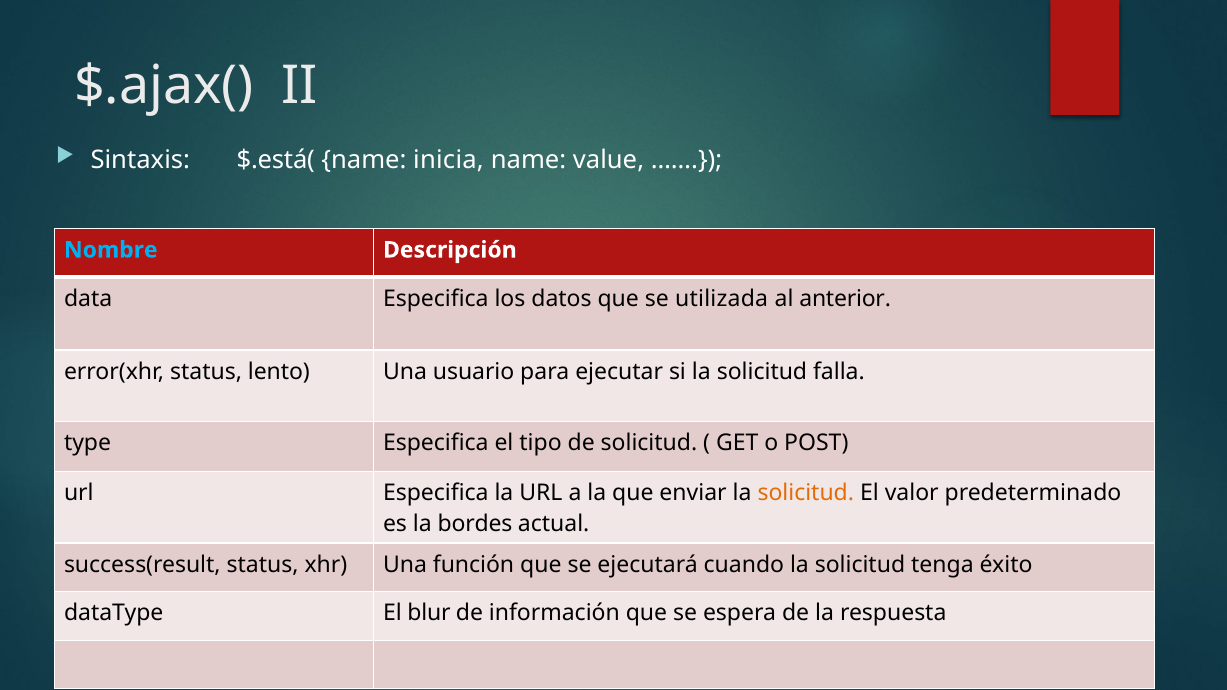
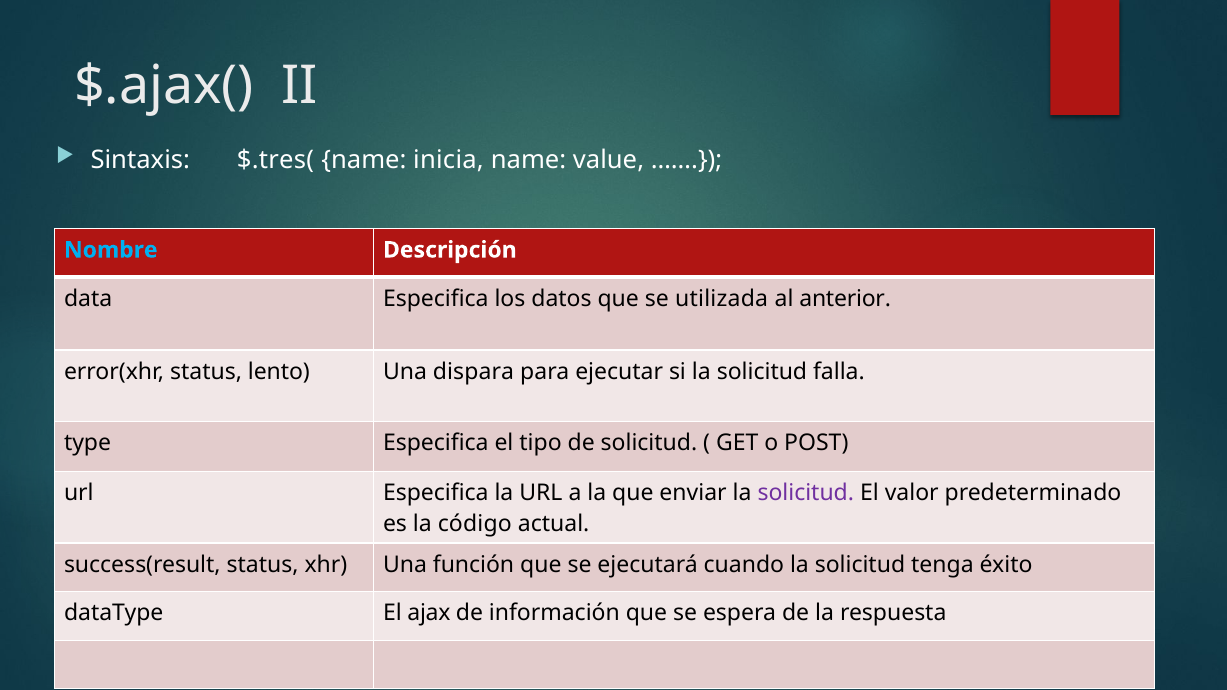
$.está(: $.está( -> $.tres( (276, 160)
usuario: usuario -> dispara (473, 372)
solicitud colour: orange -> purple (806, 493)
bordes: bordes -> código (475, 524)
blur: blur -> ajax (429, 613)
